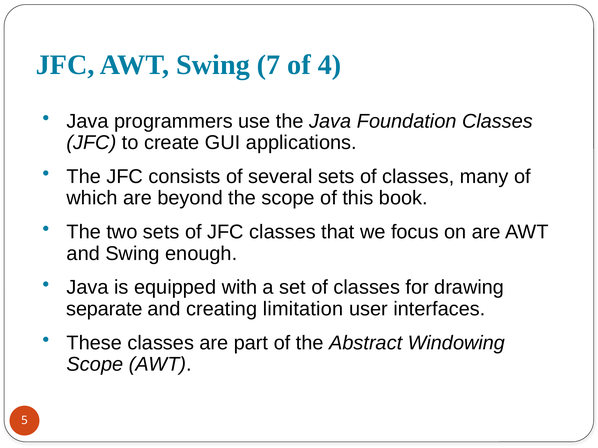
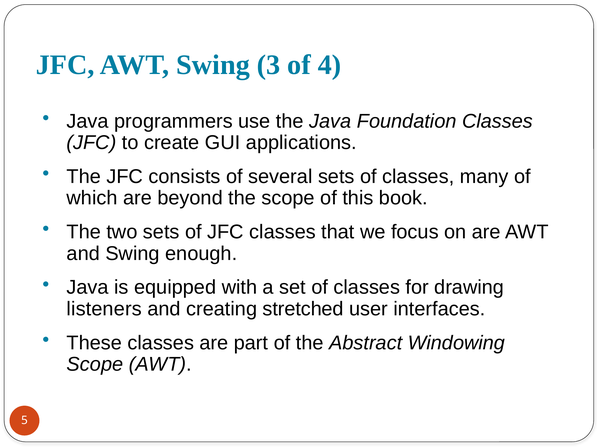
7: 7 -> 3 (269, 65)
separate: separate -> listeners (104, 309)
limitation: limitation -> stretched (303, 309)
